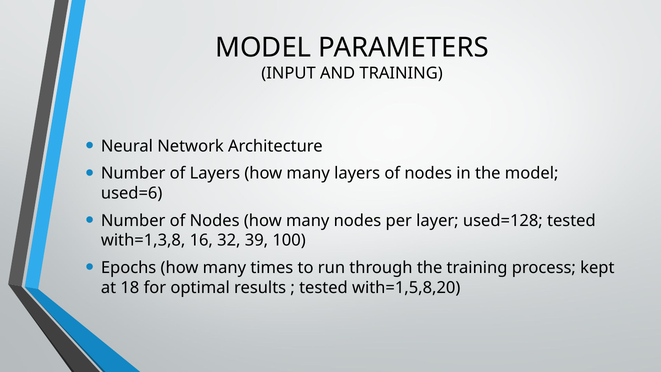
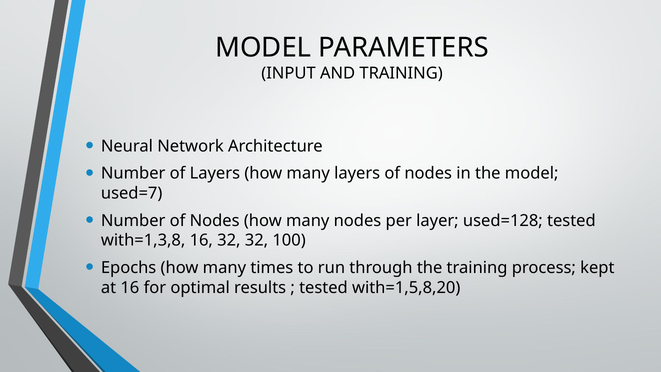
used=6: used=6 -> used=7 (132, 193)
32 39: 39 -> 32 (256, 240)
at 18: 18 -> 16 (130, 287)
